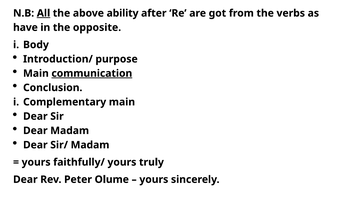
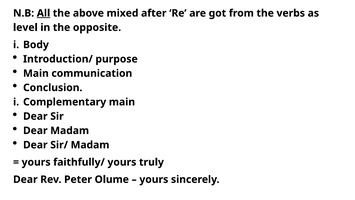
ability: ability -> mixed (123, 13)
have: have -> level (25, 27)
communication underline: present -> none (92, 73)
